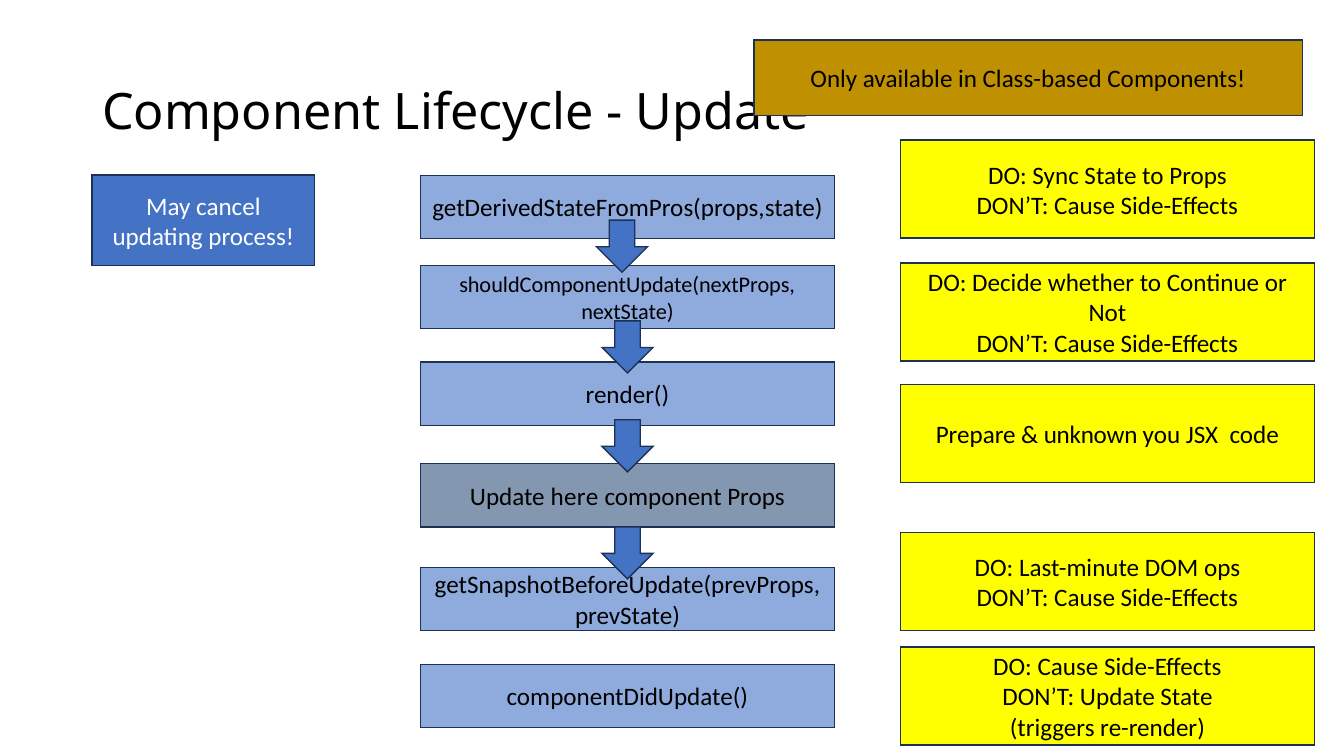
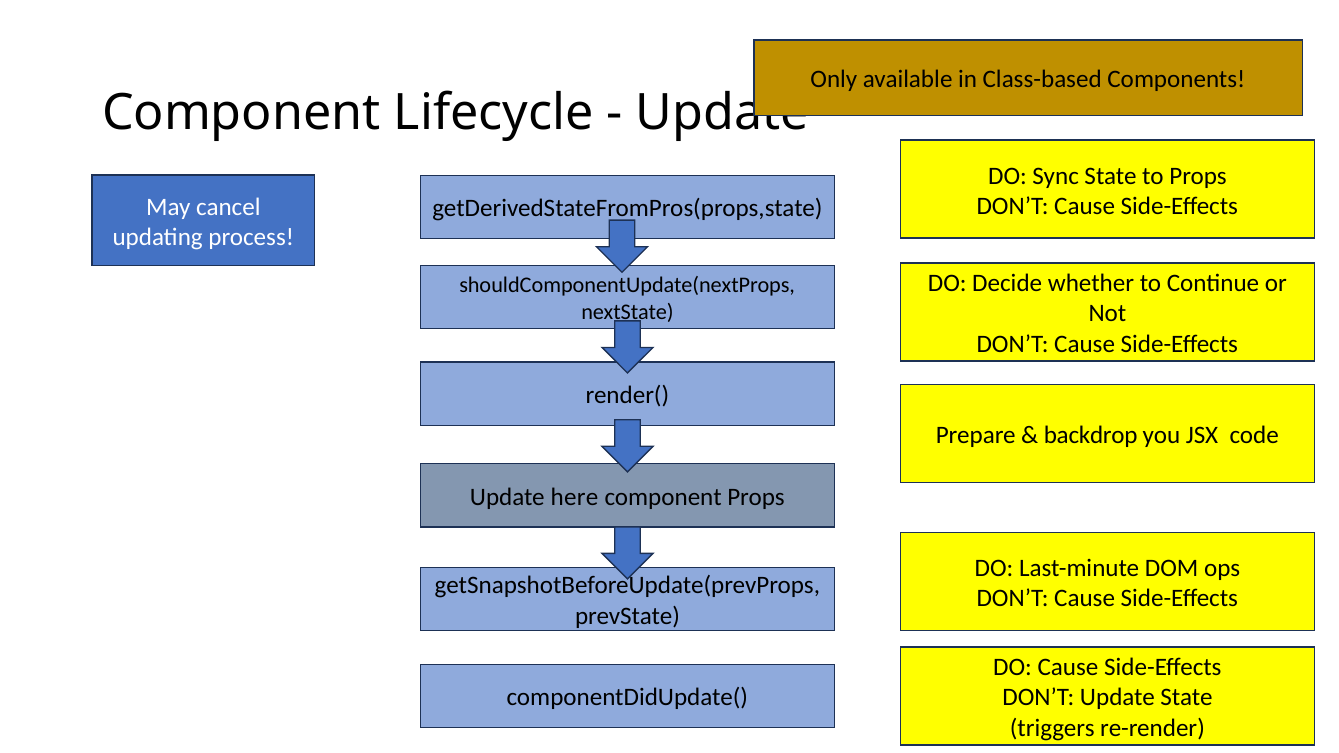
unknown: unknown -> backdrop (1091, 436)
